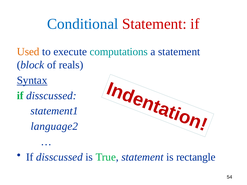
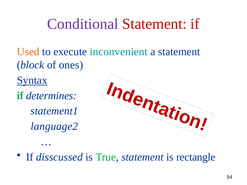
Conditional colour: blue -> purple (83, 24)
computations: computations -> inconvenient (119, 52)
reals: reals -> ones (71, 65)
disscussed: disscussed -> determines (51, 96)
